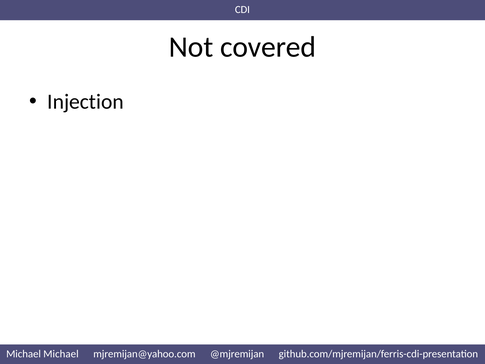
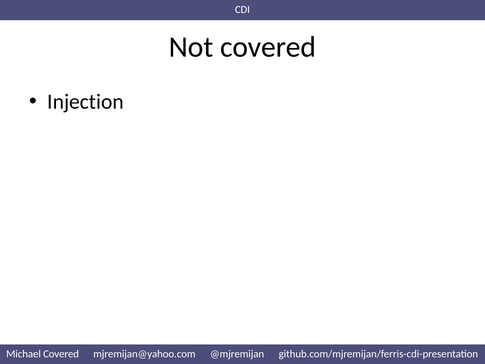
Michael Michael: Michael -> Covered (61, 354)
